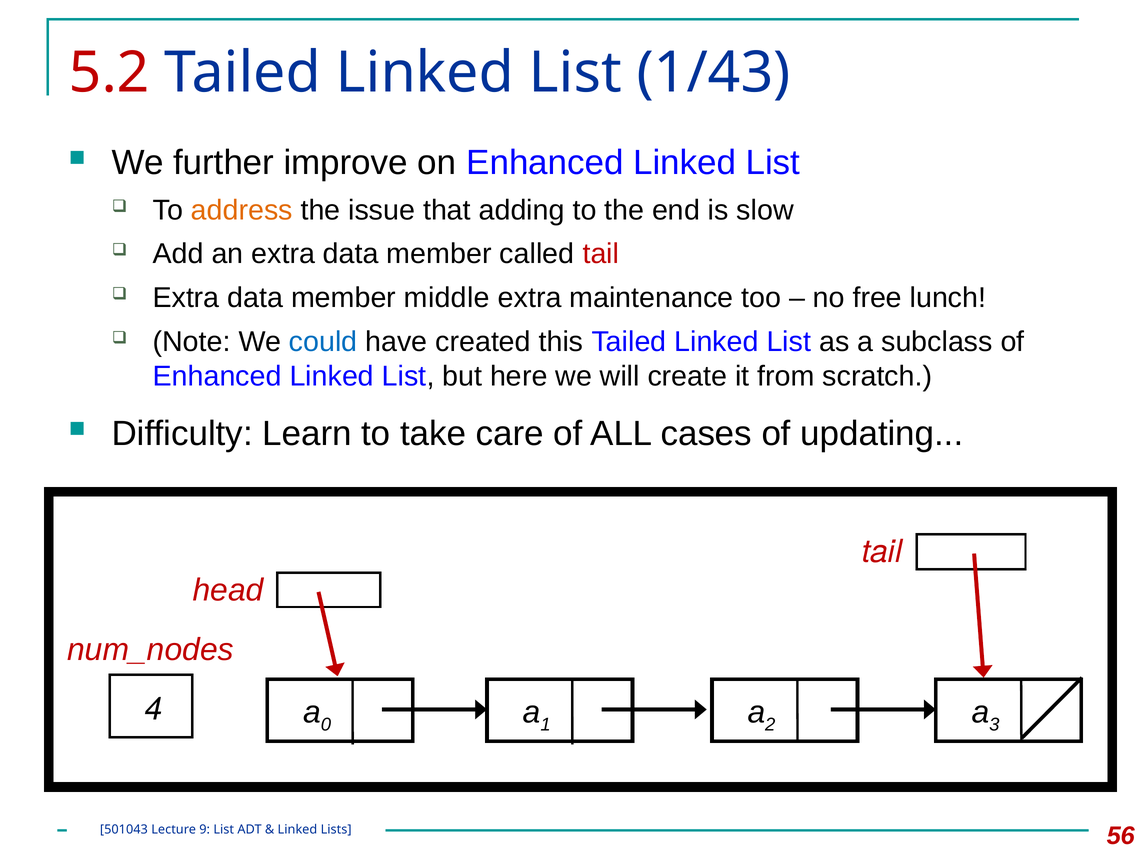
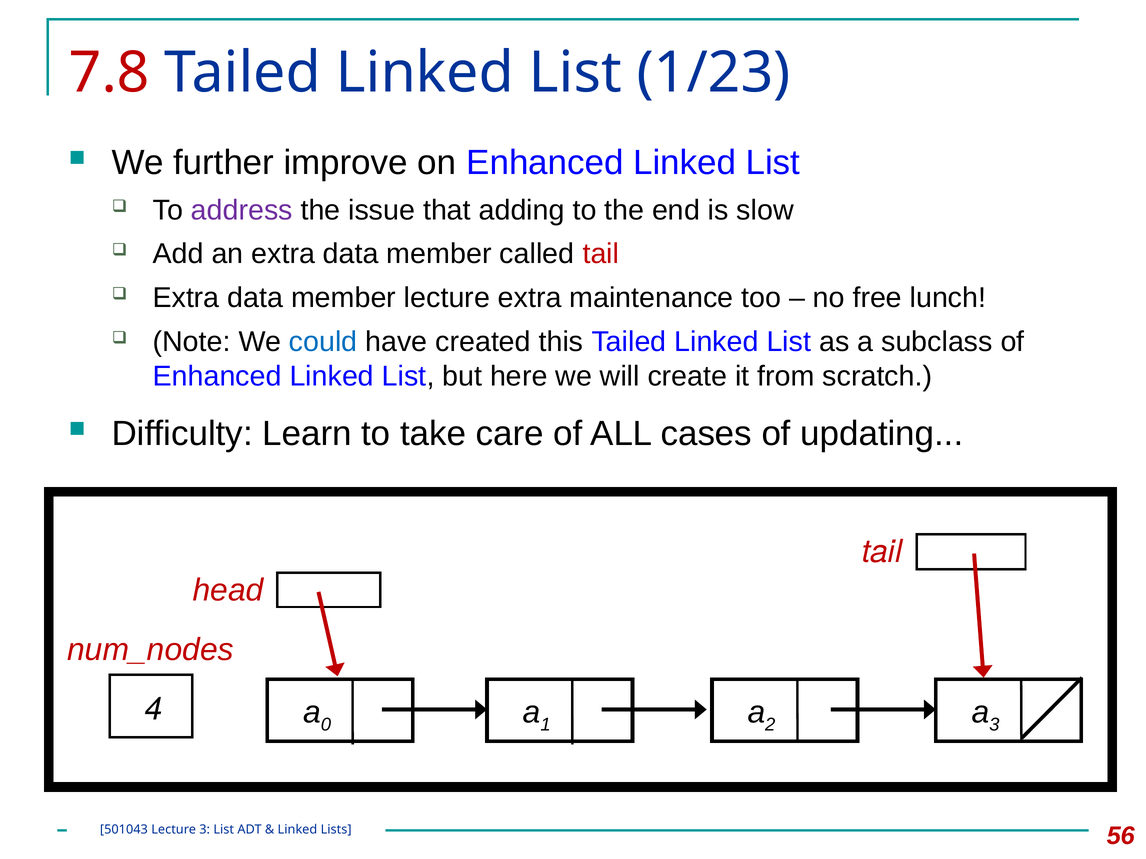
5.2: 5.2 -> 7.8 (109, 73)
1/43: 1/43 -> 1/23 (714, 73)
address colour: orange -> purple (242, 210)
member middle: middle -> lecture (447, 298)
Lecture 9: 9 -> 3 (205, 830)
